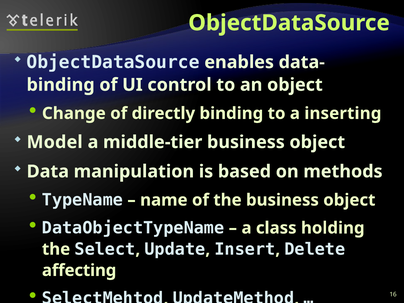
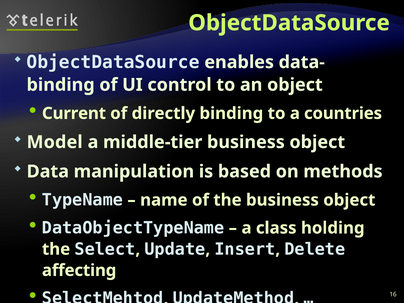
Change: Change -> Current (74, 113)
inserting: inserting -> countries (343, 113)
